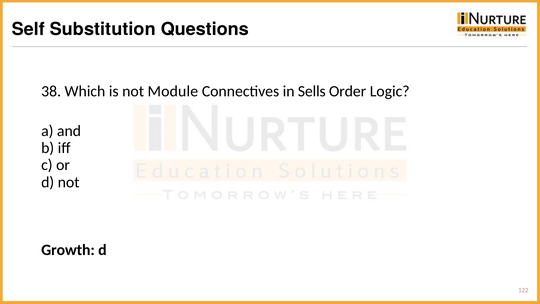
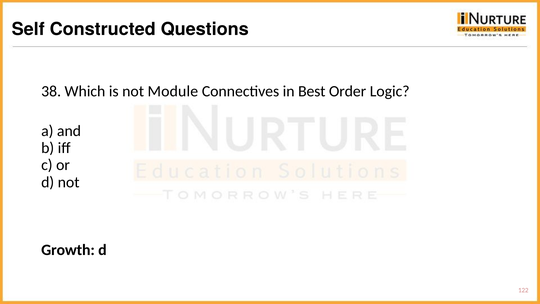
Substitution: Substitution -> Constructed (103, 29)
Sells: Sells -> Best (312, 91)
